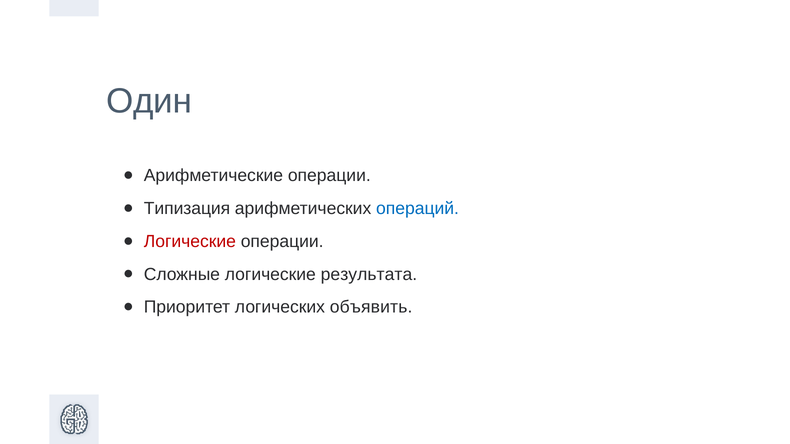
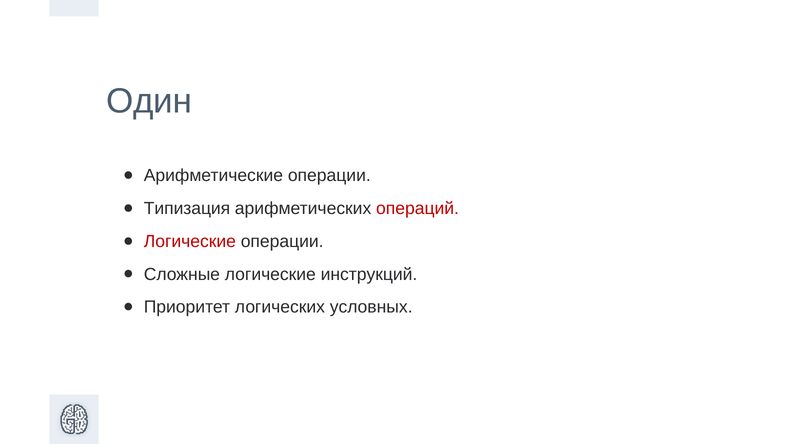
операций colour: blue -> red (417, 209)
результата: результата -> инструкций (369, 274)
объявить: объявить -> условных (371, 307)
